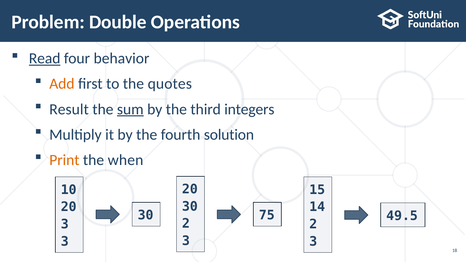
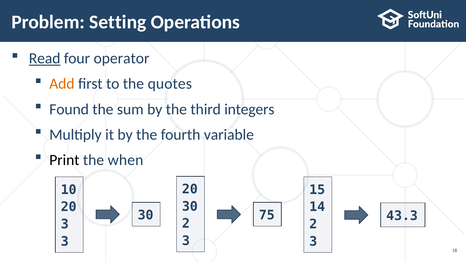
Double: Double -> Setting (118, 22)
behavior: behavior -> operator (122, 58)
Result: Result -> Found (69, 109)
sum underline: present -> none (130, 109)
solution: solution -> variable (229, 135)
Print colour: orange -> black (64, 160)
49.5: 49.5 -> 43.3 (402, 216)
